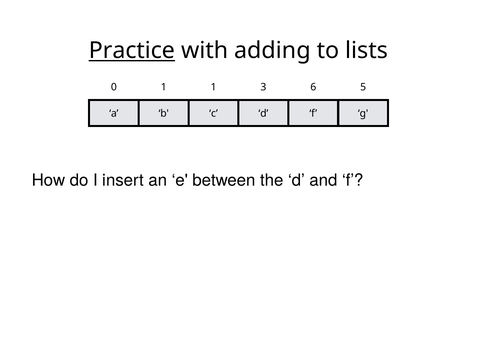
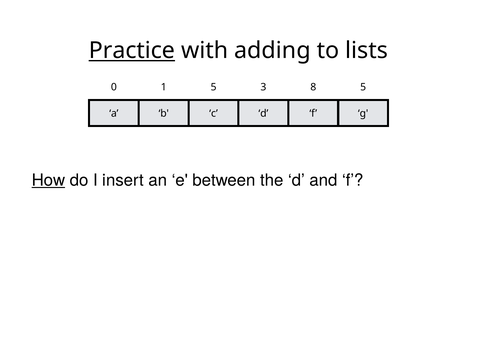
1 1: 1 -> 5 (214, 87)
6: 6 -> 8 (313, 87)
How underline: none -> present (48, 180)
